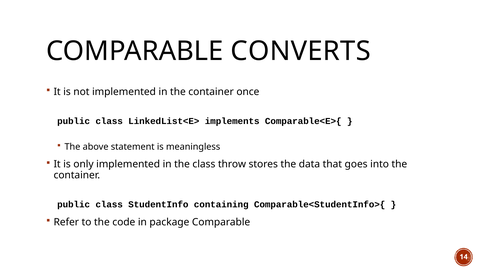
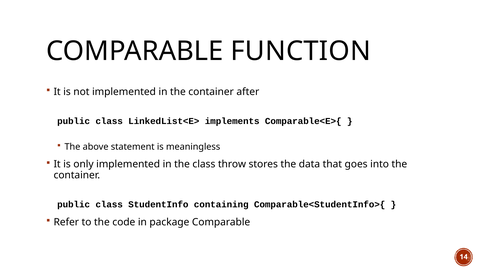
CONVERTS: CONVERTS -> FUNCTION (301, 51)
once: once -> after (248, 92)
